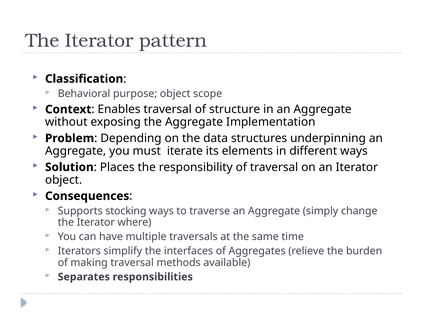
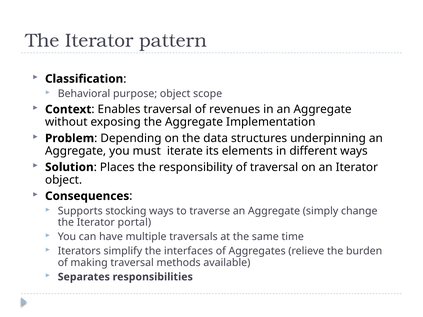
structure: structure -> revenues (235, 109)
where: where -> portal (134, 223)
